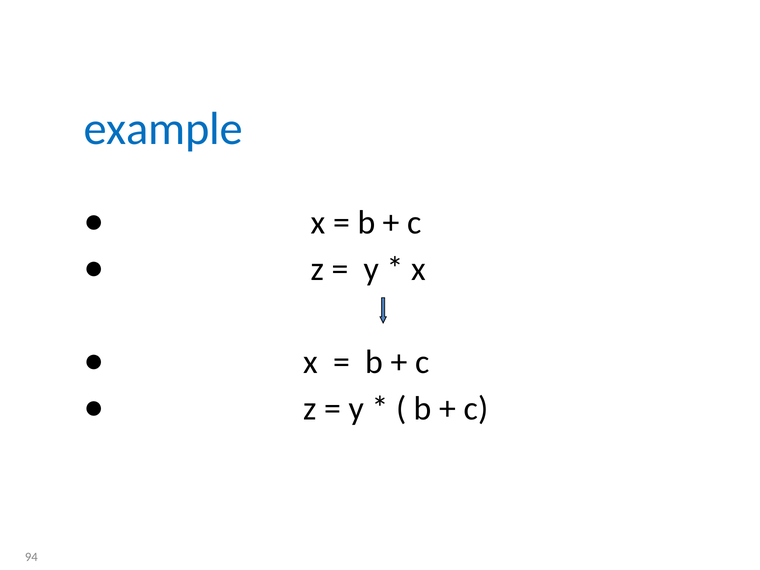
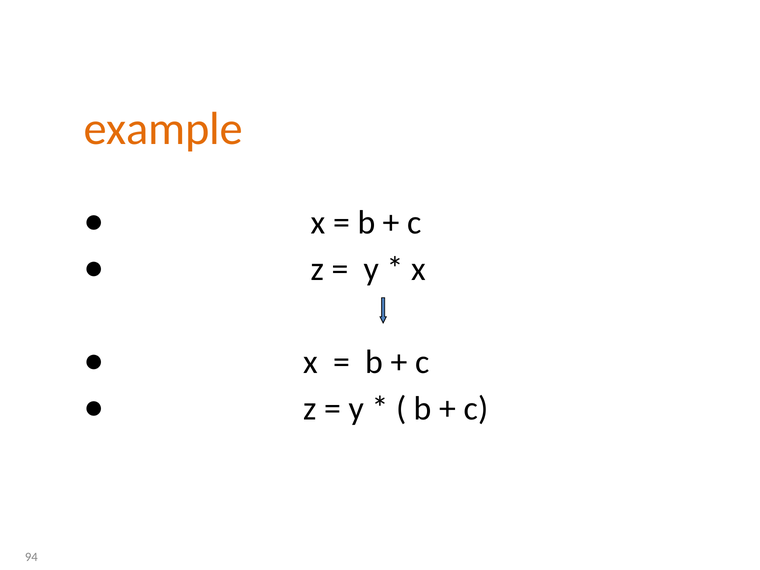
example colour: blue -> orange (163, 129)
